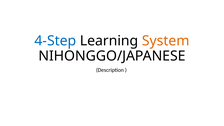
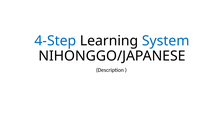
System colour: orange -> blue (166, 41)
